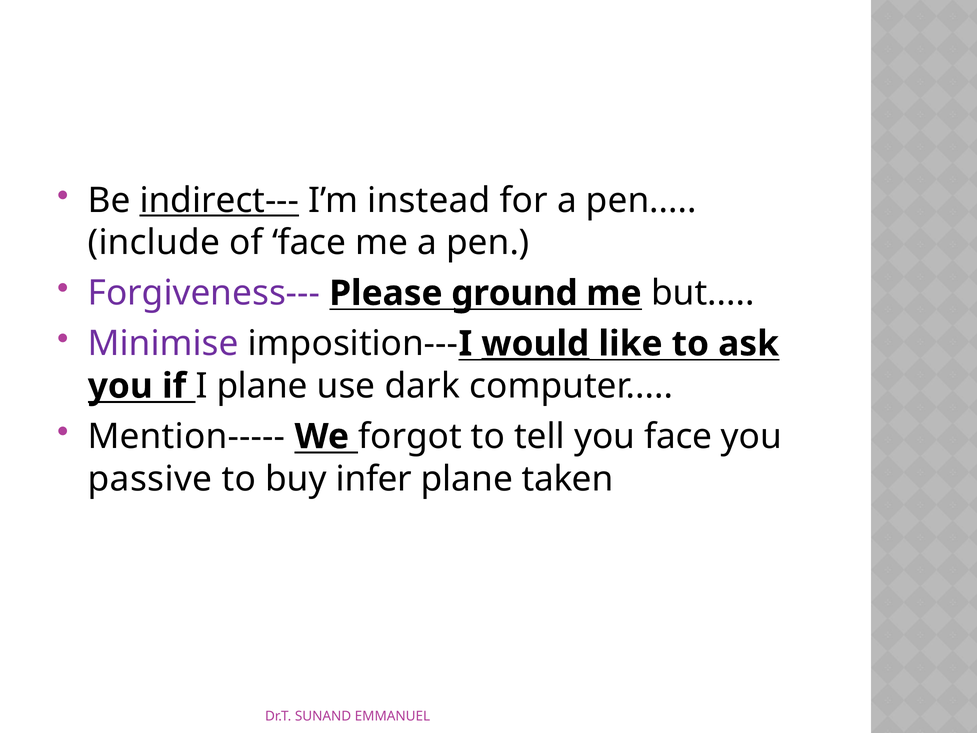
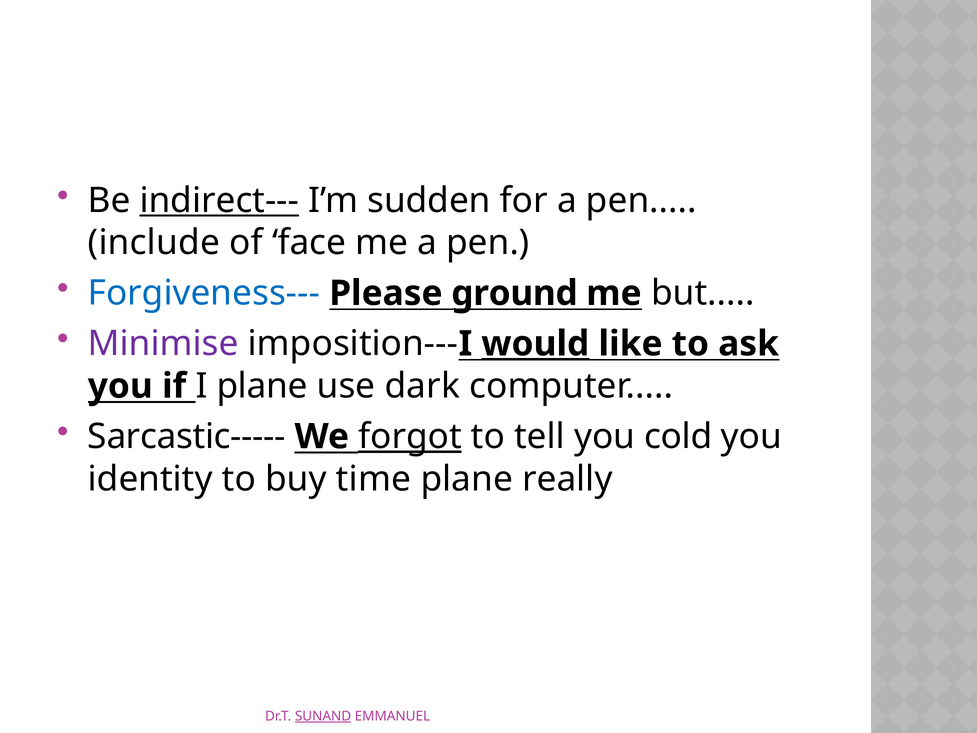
instead: instead -> sudden (429, 200)
Forgiveness--- colour: purple -> blue (204, 293)
Mention-----: Mention----- -> Sarcastic----- (187, 436)
forgot underline: none -> present (410, 436)
you face: face -> cold (678, 436)
passive: passive -> identity (150, 479)
infer: infer -> time (374, 479)
taken: taken -> really (567, 479)
SUNAND underline: none -> present (323, 716)
